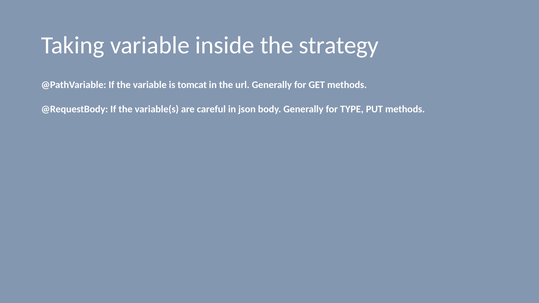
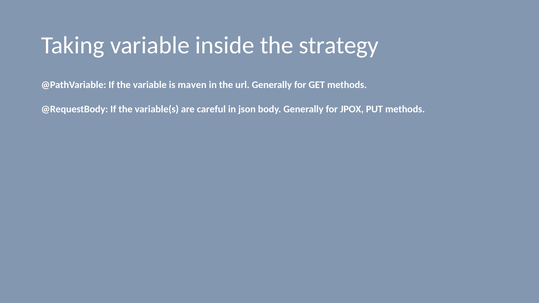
tomcat: tomcat -> maven (192, 85)
TYPE: TYPE -> JPOX (352, 109)
